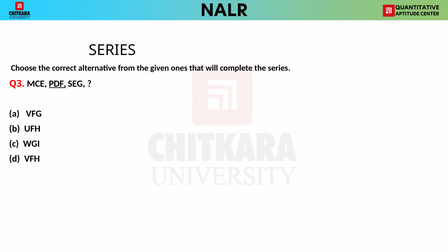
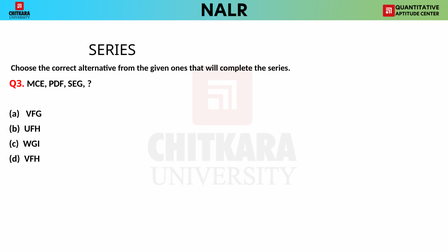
PDF underline: present -> none (57, 84)
